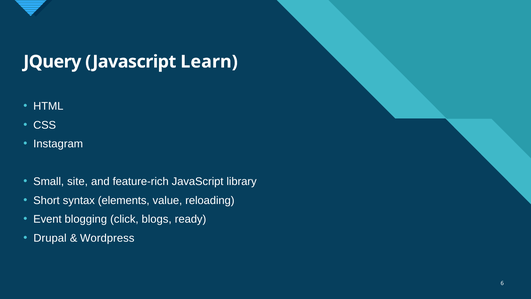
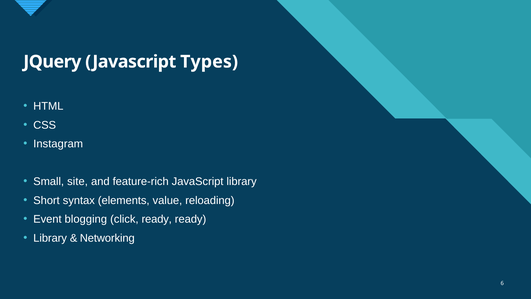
Learn: Learn -> Types (209, 62)
click blogs: blogs -> ready (157, 219)
Drupal: Drupal -> Library (50, 238)
Wordpress: Wordpress -> Networking (107, 238)
